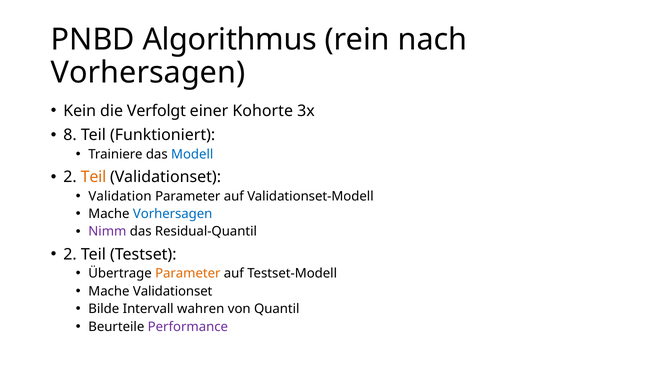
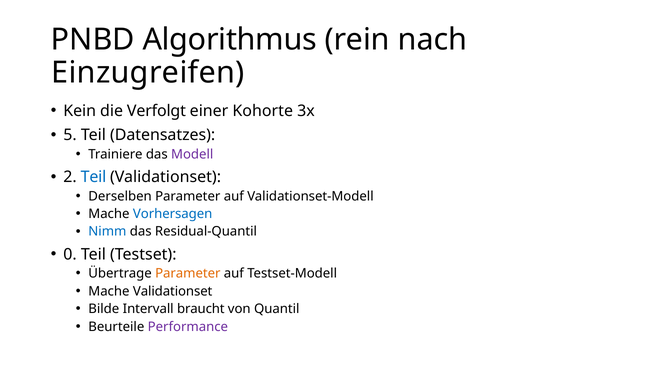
Vorhersagen: Vorhersagen -> Einzugreifen (148, 73)
8: 8 -> 5 (70, 135)
Funktioniert: Funktioniert -> Datensatzes (163, 135)
Modell colour: blue -> purple (192, 154)
Teil colour: orange -> blue (94, 177)
Validation: Validation -> Derselben (120, 196)
Nimm colour: purple -> blue (107, 232)
2: 2 -> 0 (70, 254)
wahren: wahren -> braucht (201, 309)
